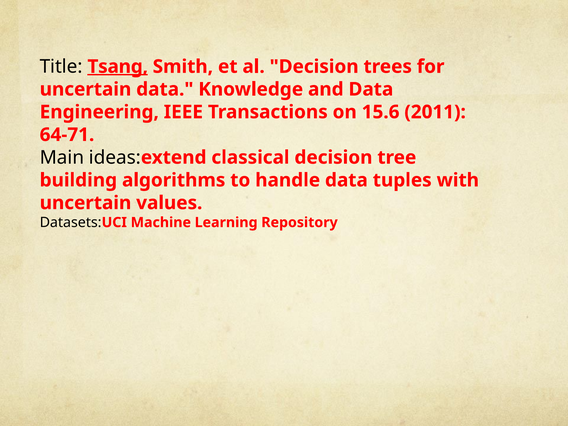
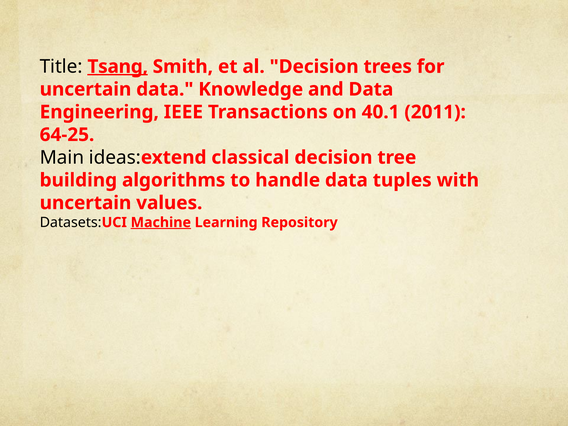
15.6: 15.6 -> 40.1 (381, 112)
64-71: 64-71 -> 64-25 (67, 135)
Machine underline: none -> present (161, 222)
